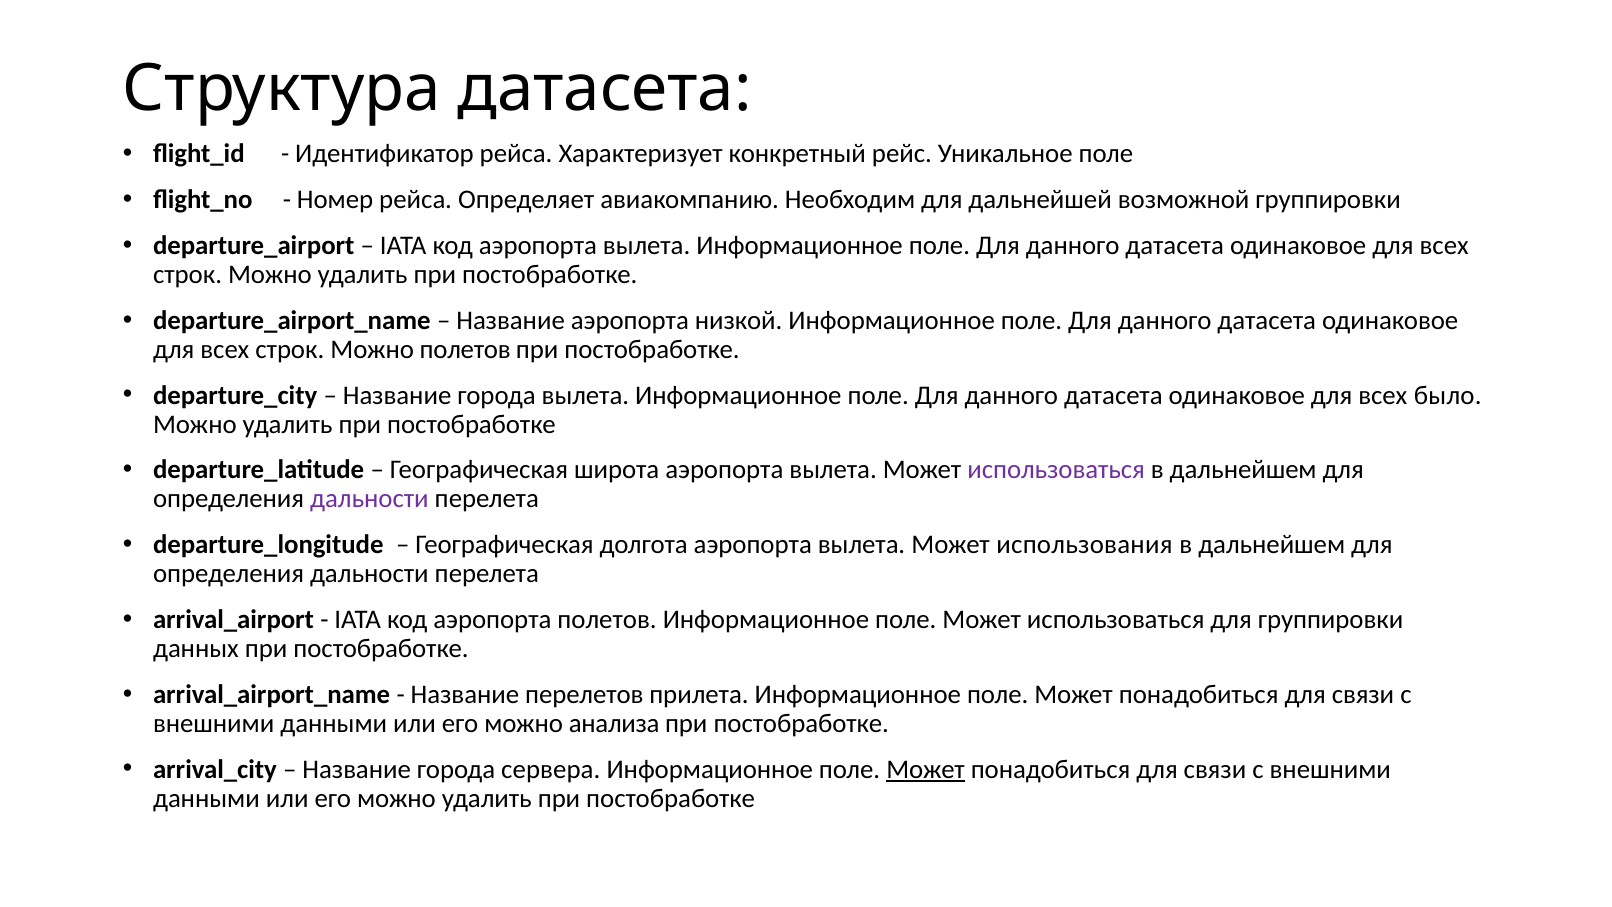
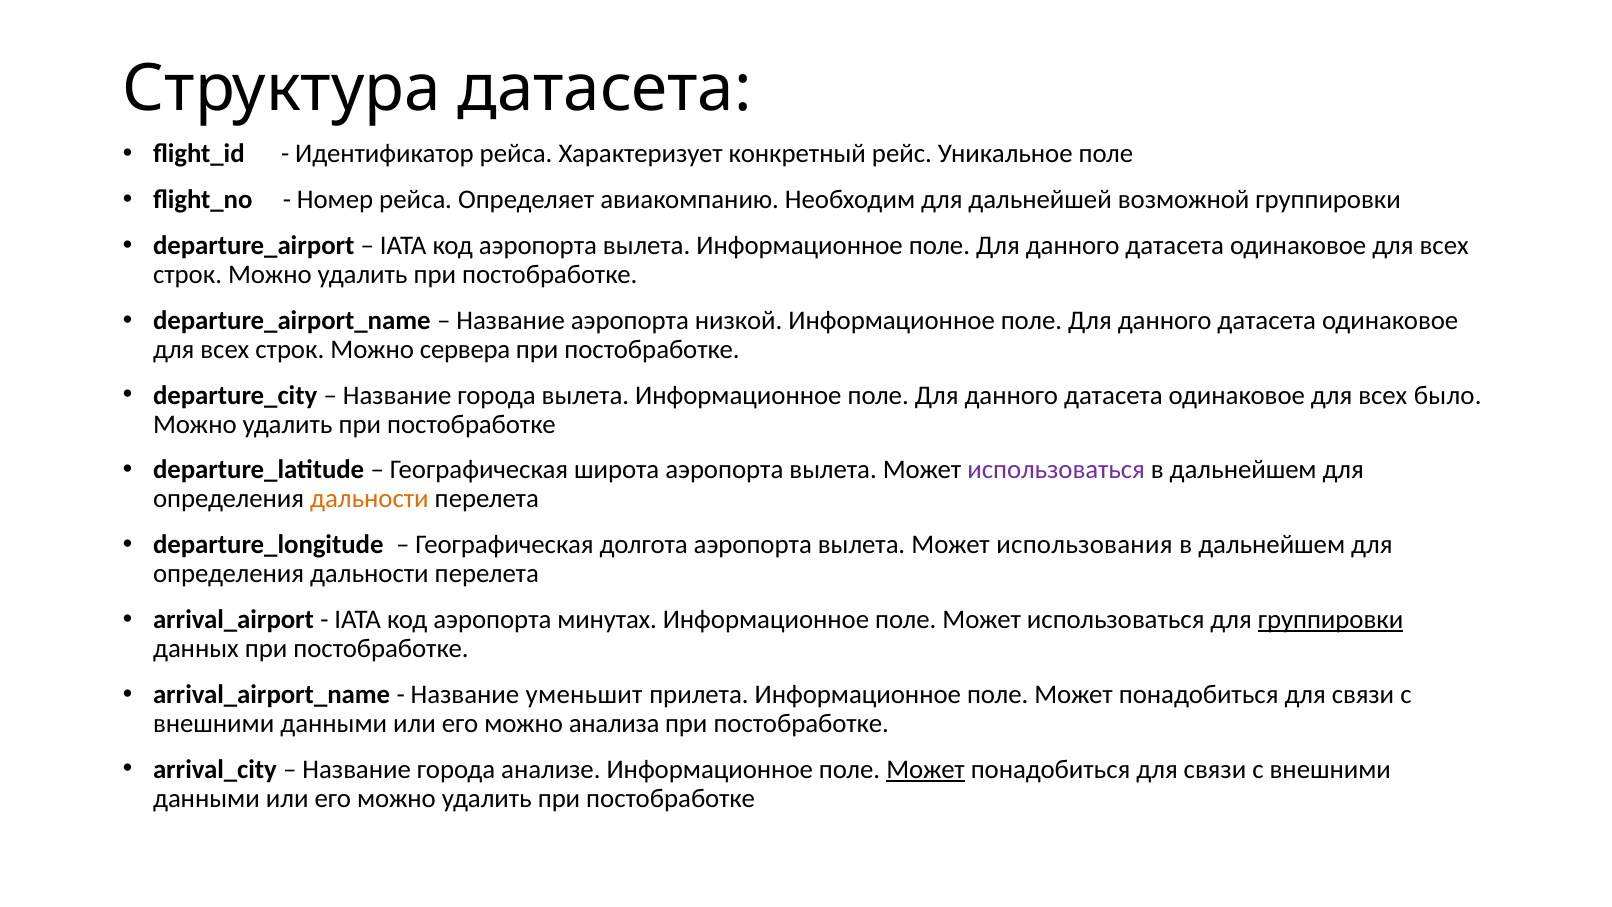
Можно полетов: полетов -> сервера (465, 349)
дальности colour: purple -> orange (369, 499)
аэропорта полетов: полетов -> минутах (607, 619)
группировки underline: none -> present (1331, 619)
перелетов: перелетов -> уменьшит (584, 694)
сервера: сервера -> анализе (551, 769)
